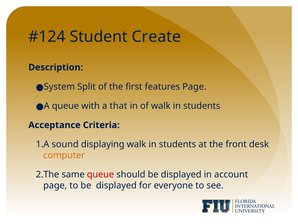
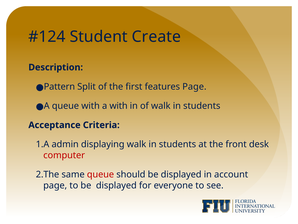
System: System -> Pattern (59, 86)
a that: that -> with (119, 106)
sound: sound -> admin (65, 144)
computer colour: orange -> red (64, 155)
